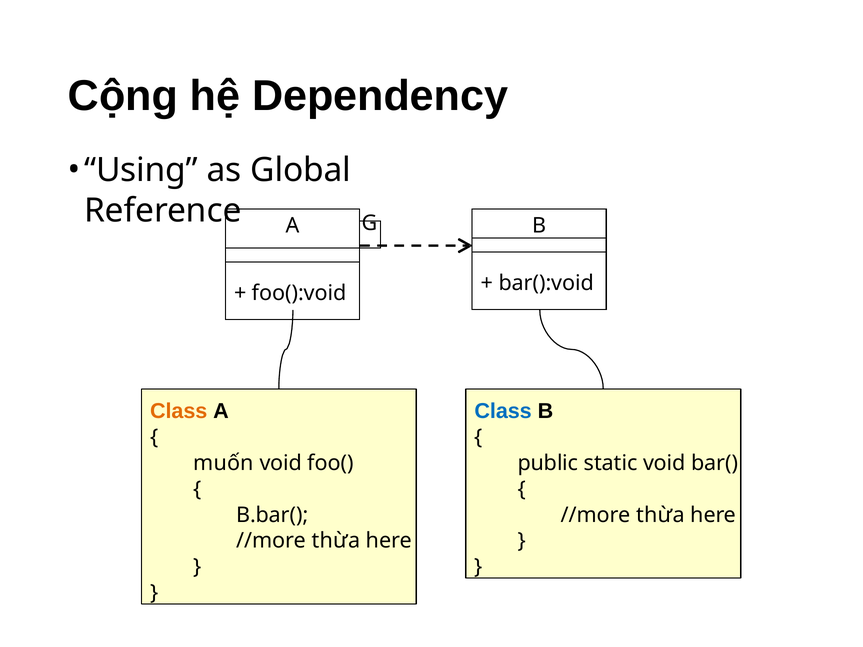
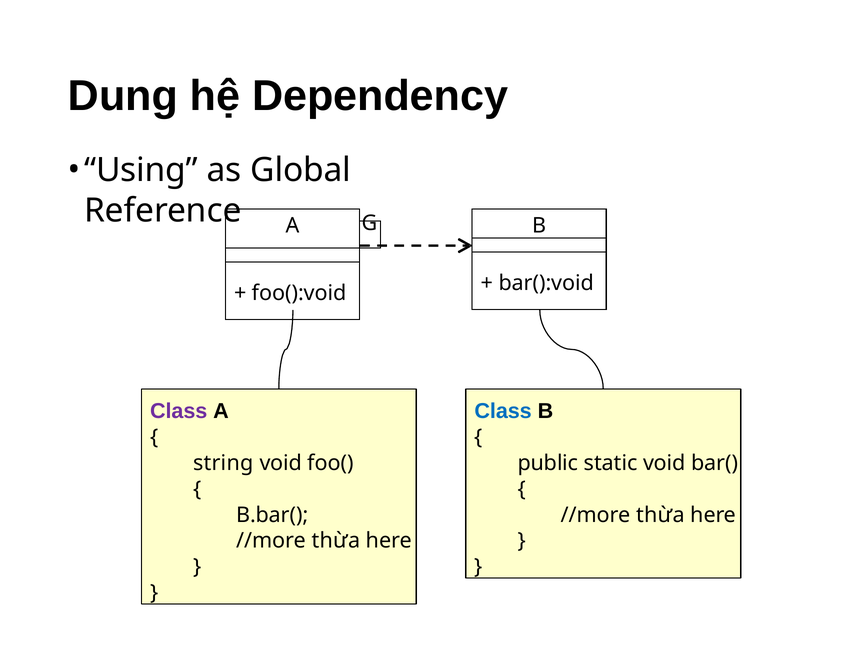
Cộng: Cộng -> Dung (123, 96)
Class colour: orange -> purple (179, 412)
muốn: muốn -> string (223, 463)
